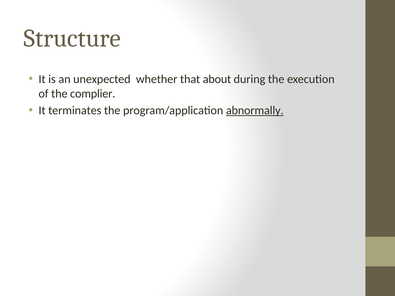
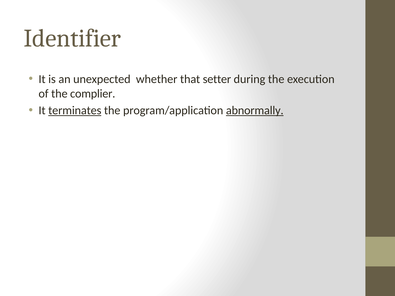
Structure: Structure -> Identifier (72, 38)
about: about -> setter (217, 79)
terminates underline: none -> present (75, 111)
